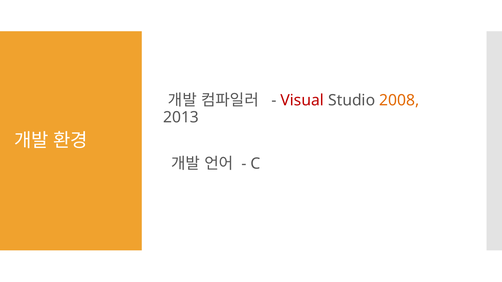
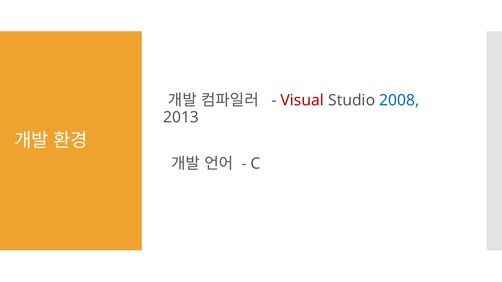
2008 colour: orange -> blue (399, 100)
